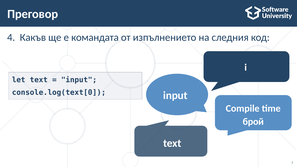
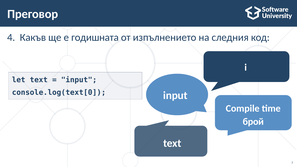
командата: командата -> годишната (95, 38)
